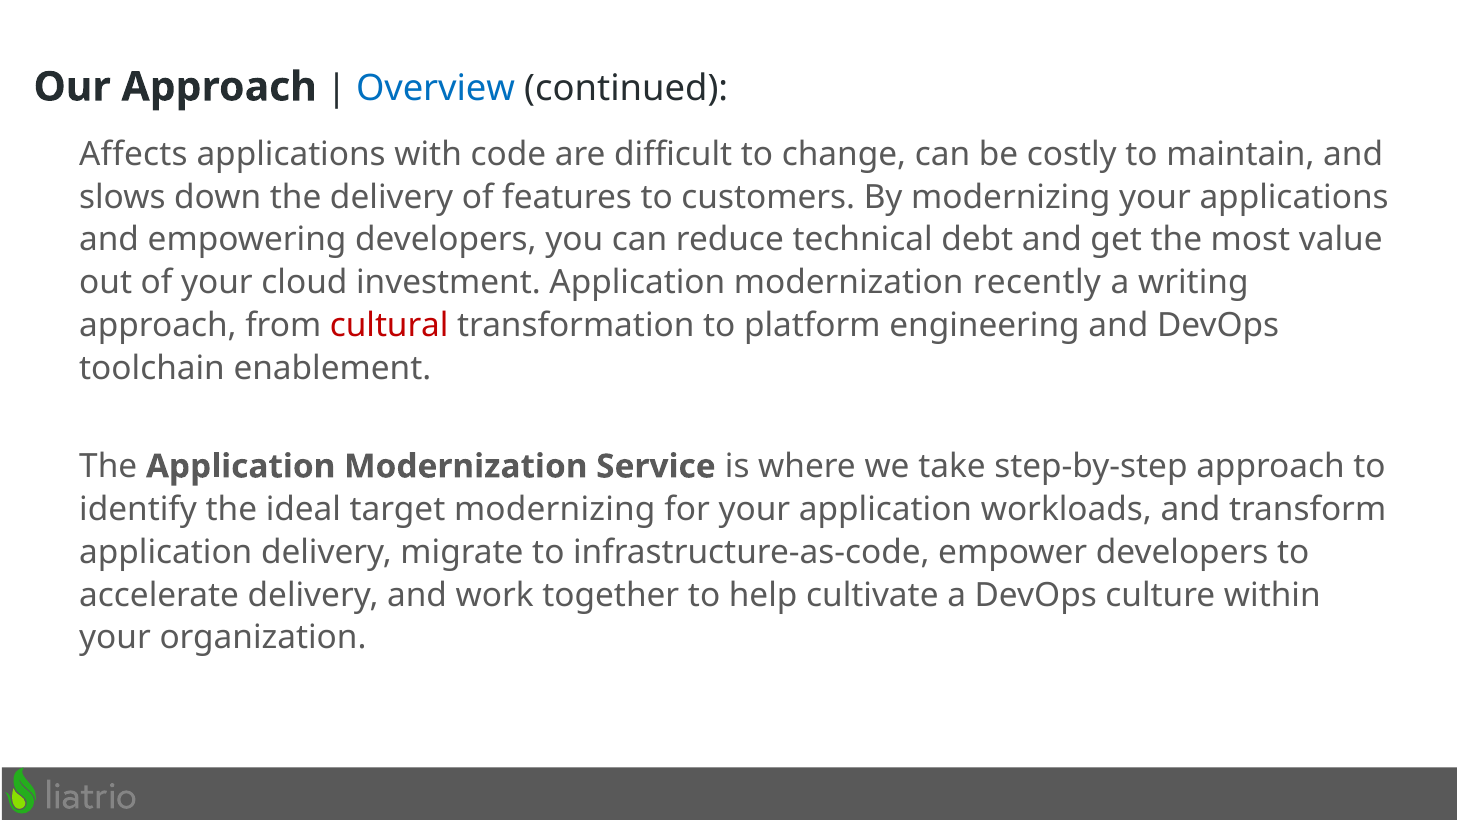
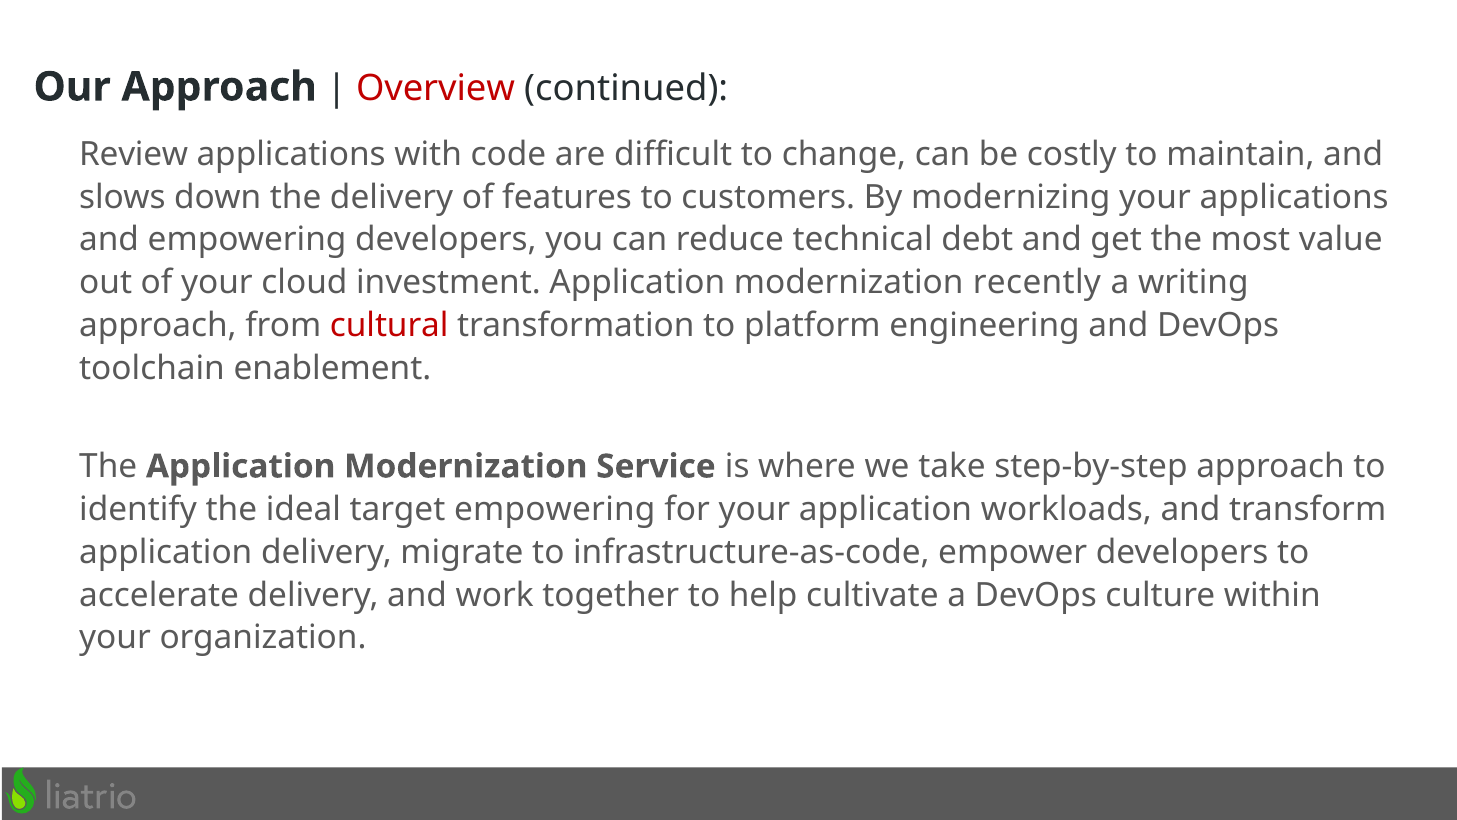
Overview colour: blue -> red (435, 88)
Affects: Affects -> Review (134, 154)
target modernizing: modernizing -> empowering (555, 509)
